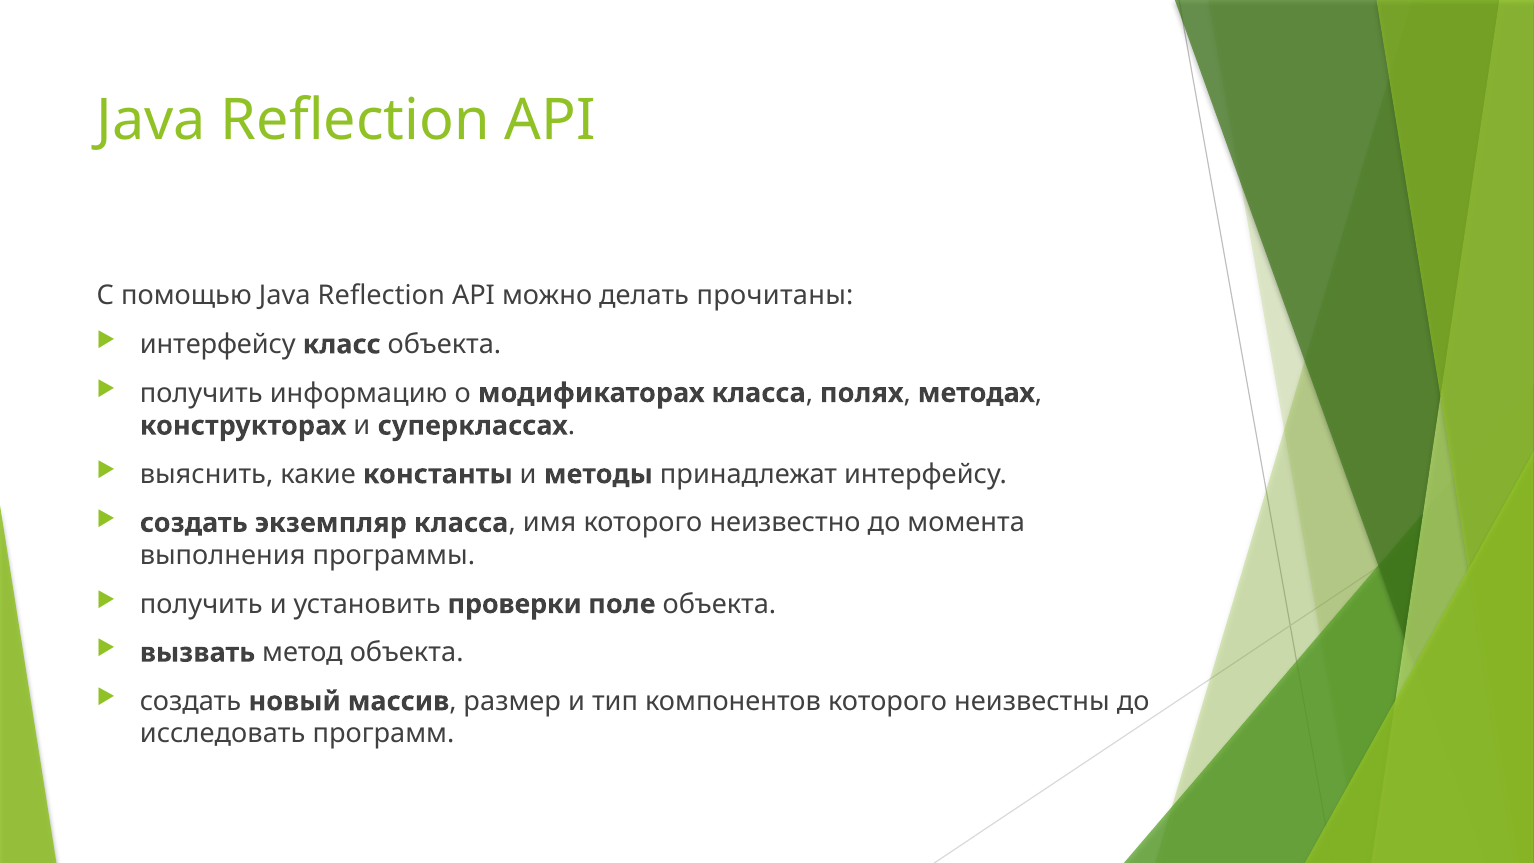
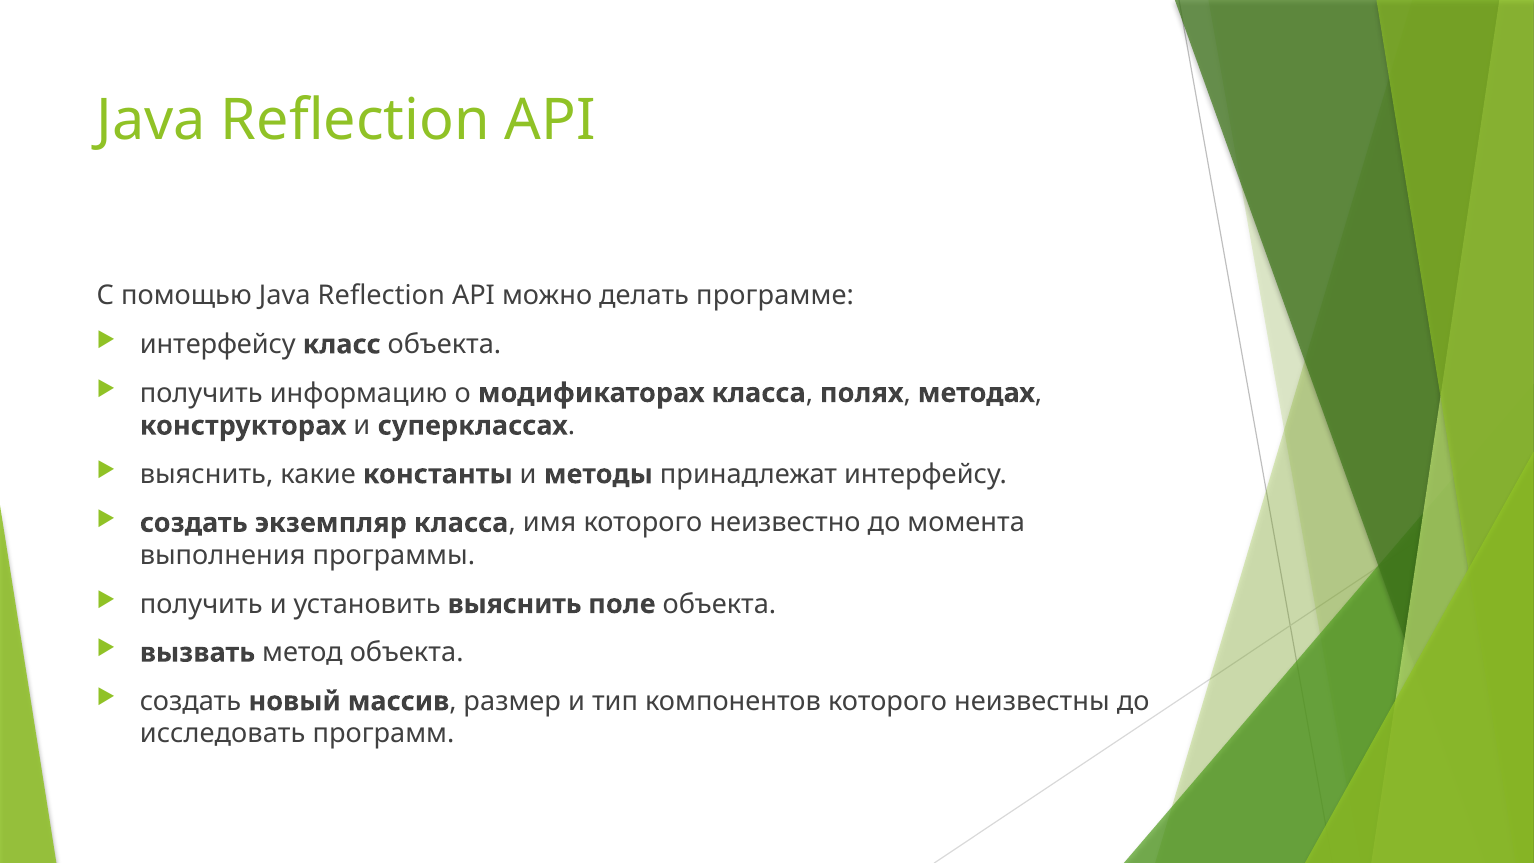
прочитаны: прочитаны -> программе (775, 296)
установить проверки: проверки -> выяснить (515, 604)
